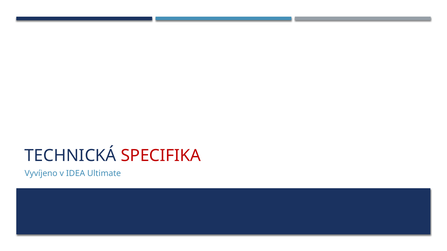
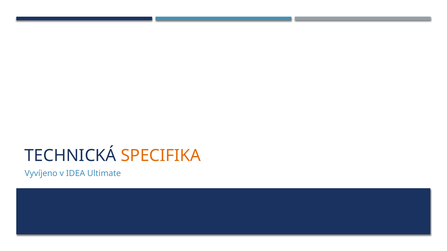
SPECIFIKA colour: red -> orange (161, 156)
